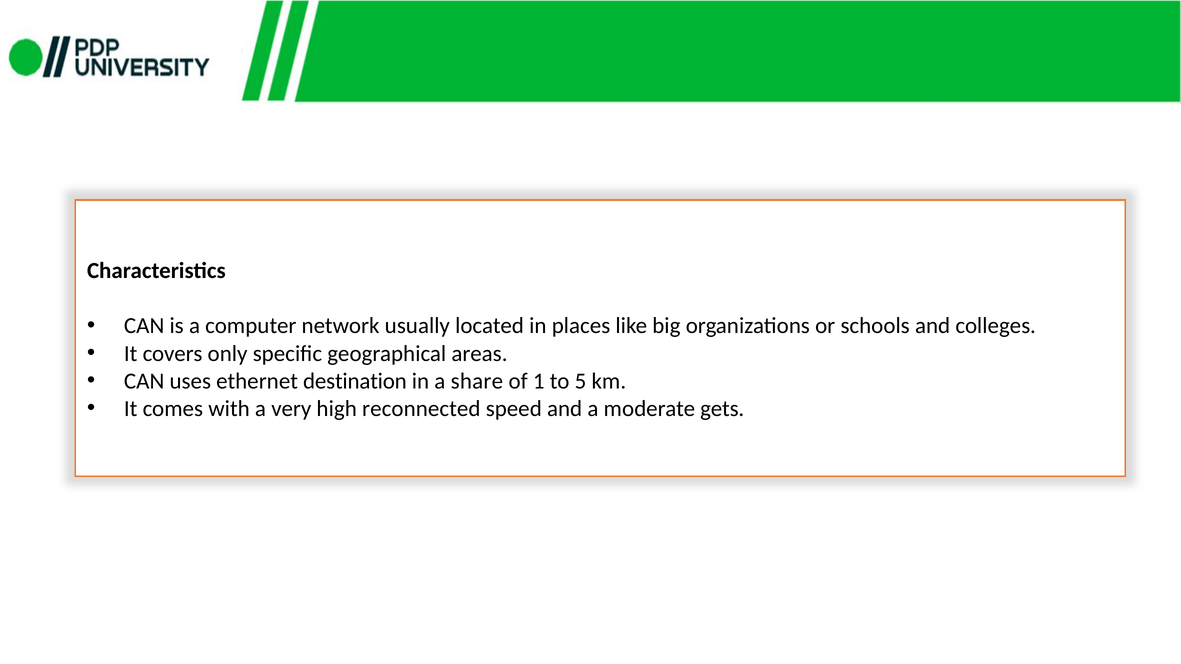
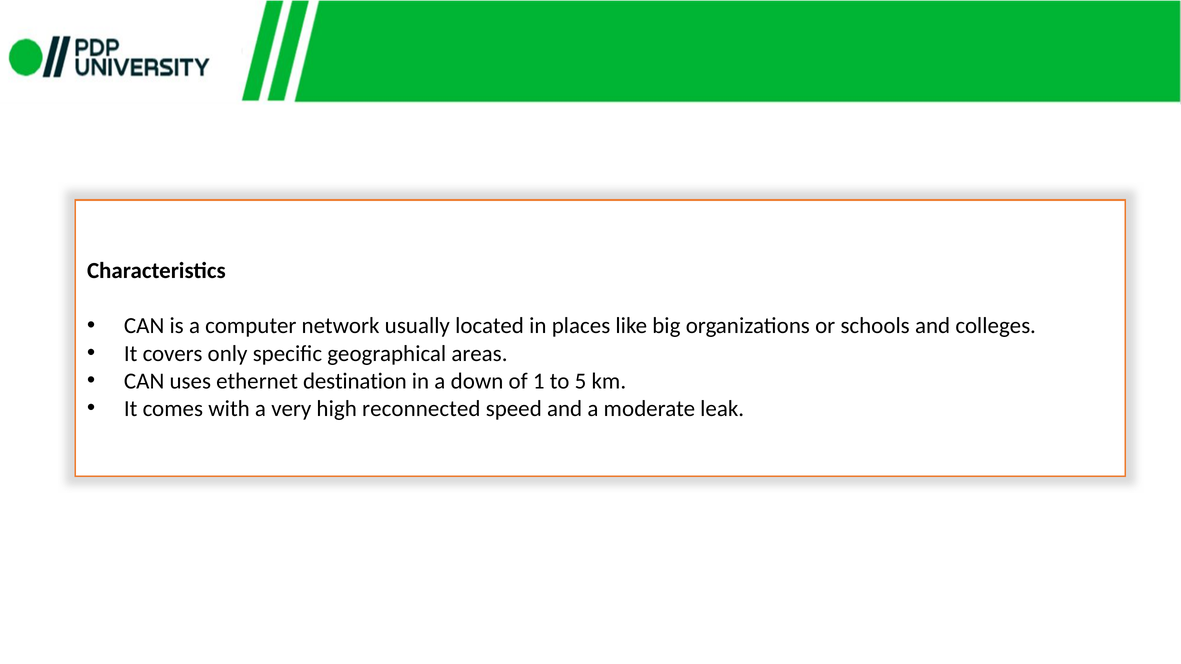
share: share -> down (477, 381)
gets: gets -> leak (722, 409)
